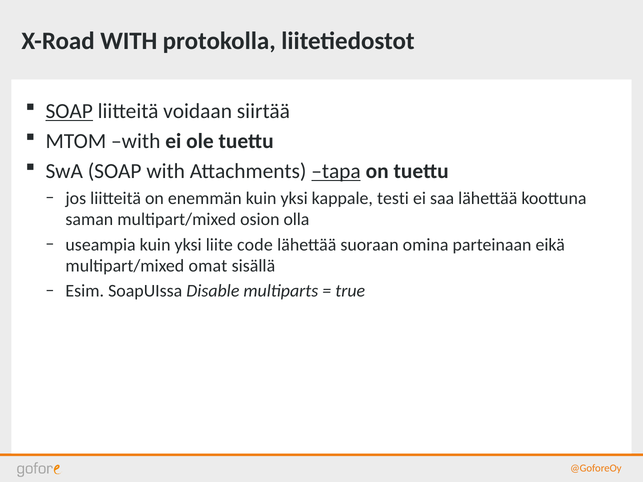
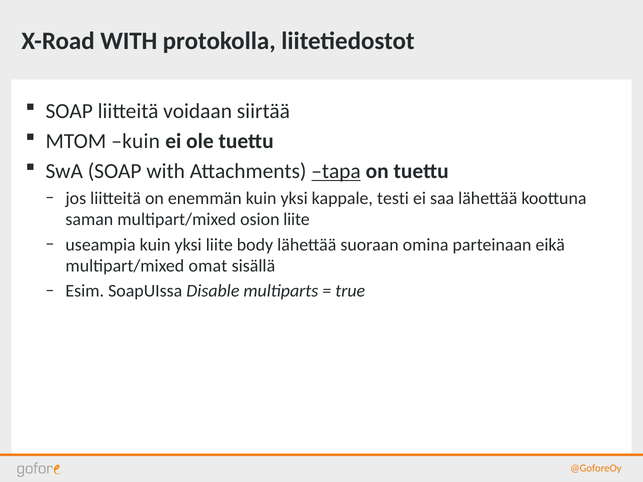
SOAP underline: present -> none (69, 111)
MTOM with: with -> kuin (136, 141)
osion olla: olla -> liite (296, 220)
code: code -> body (255, 245)
